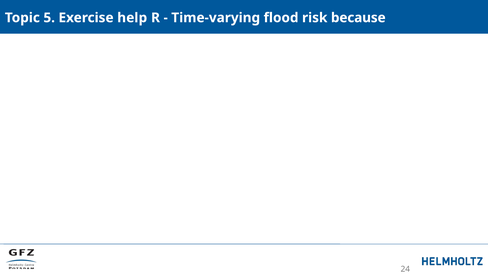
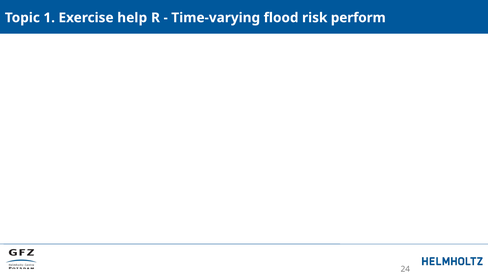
5: 5 -> 1 (49, 18)
because: because -> perform (358, 18)
